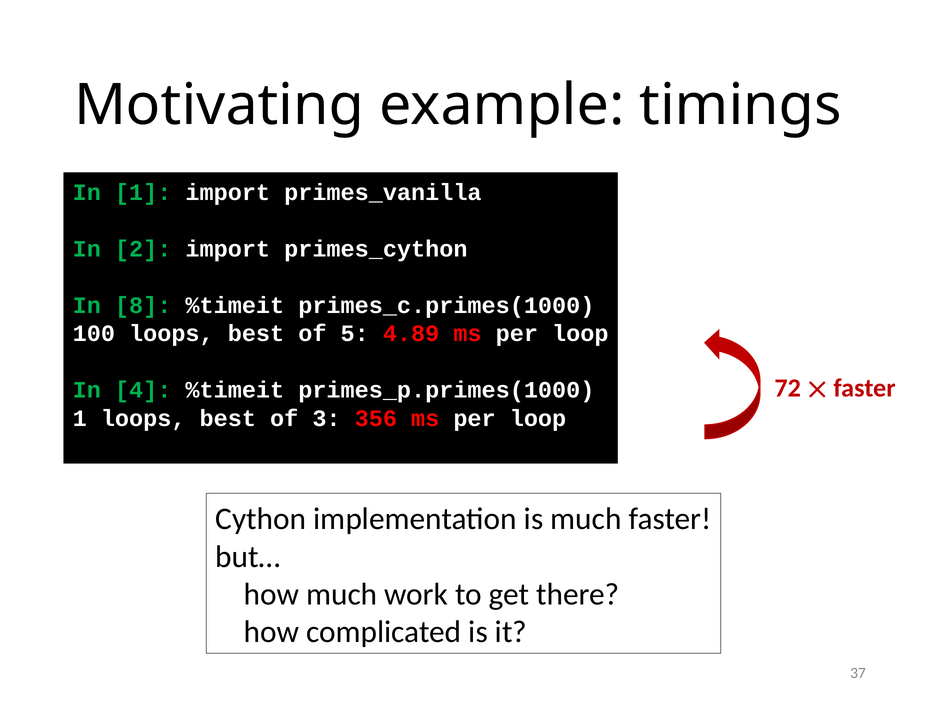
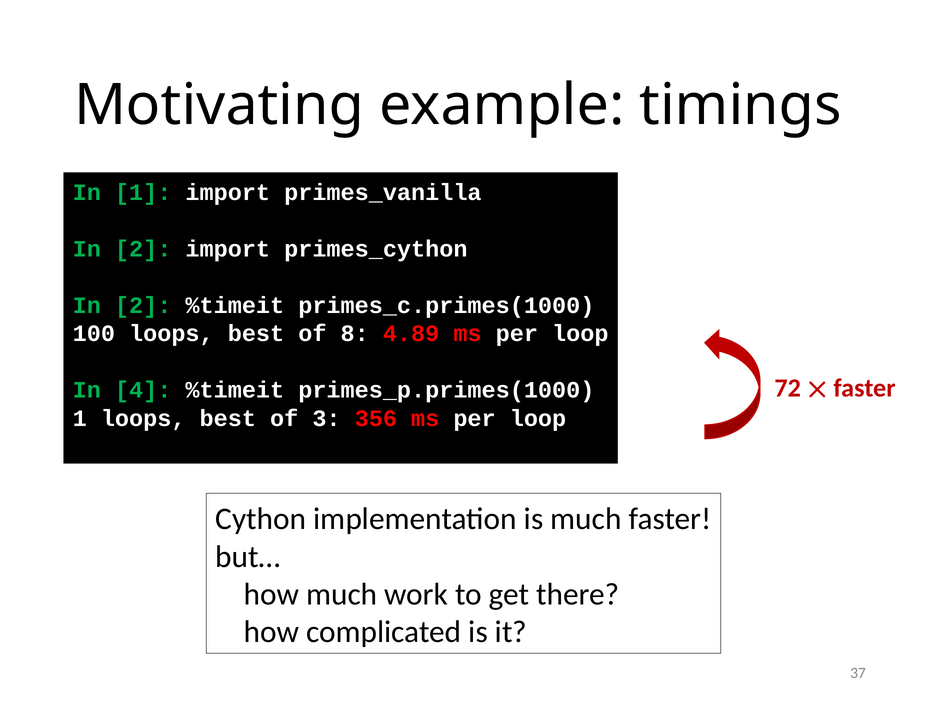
8: 8 -> 2 (143, 305)
5: 5 -> 8 (355, 334)
